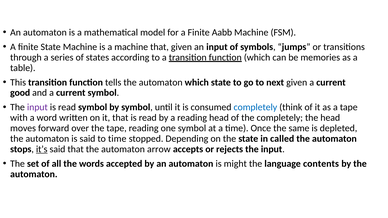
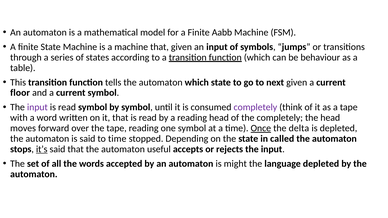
memories: memories -> behaviour (320, 57)
good: good -> floor (20, 93)
completely colour: blue -> purple (255, 107)
Once underline: none -> present (261, 128)
same: same -> delta (299, 128)
arrow: arrow -> useful (159, 149)
language contents: contents -> depleted (321, 164)
